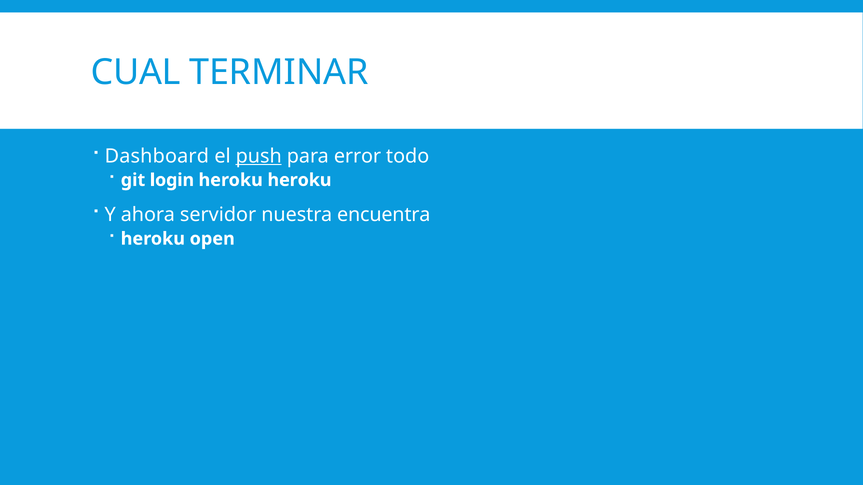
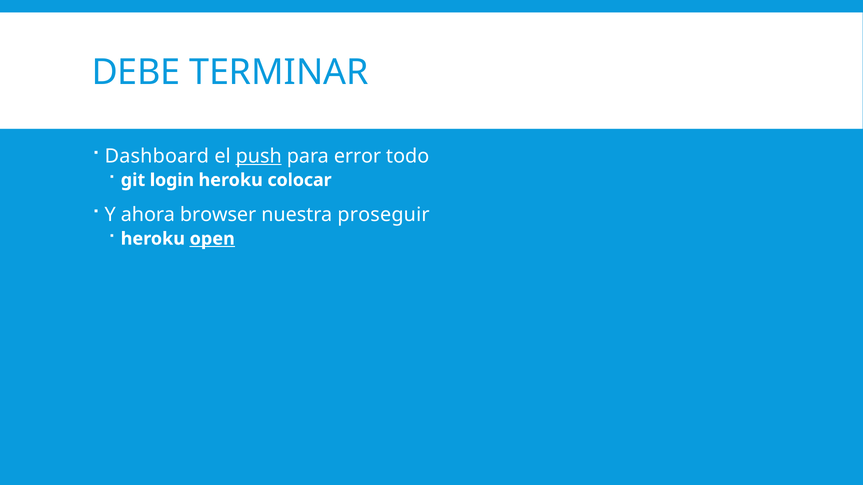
CUAL: CUAL -> DEBE (136, 73)
heroku heroku: heroku -> colocar (300, 180)
servidor: servidor -> browser (218, 215)
encuentra: encuentra -> proseguir (384, 215)
open underline: none -> present (212, 239)
